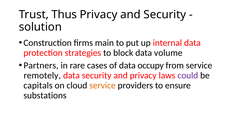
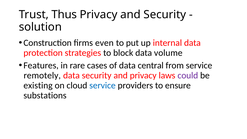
main: main -> even (104, 43)
Partners: Partners -> Features (41, 65)
occupy: occupy -> central (151, 65)
capitals: capitals -> existing (38, 85)
service colour: orange -> blue (102, 85)
